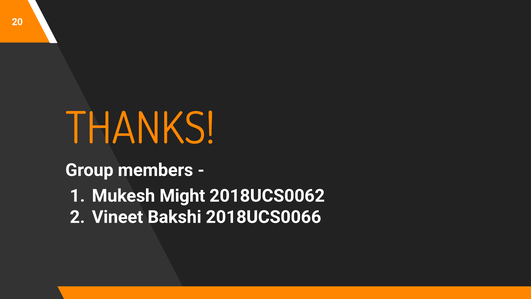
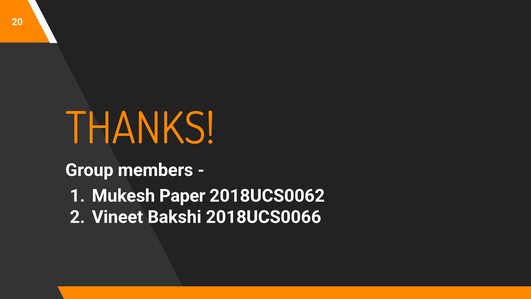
Might: Might -> Paper (182, 196)
